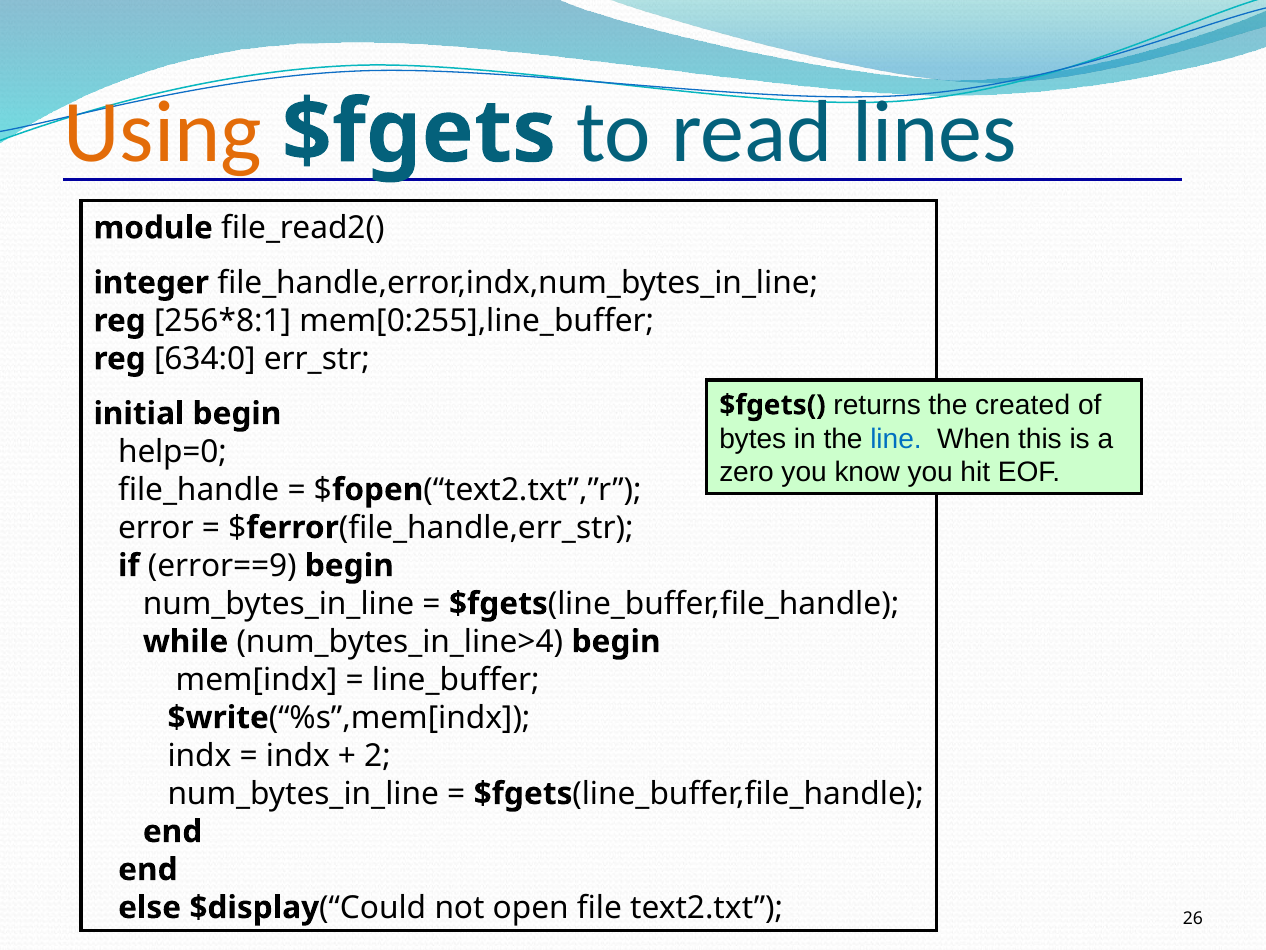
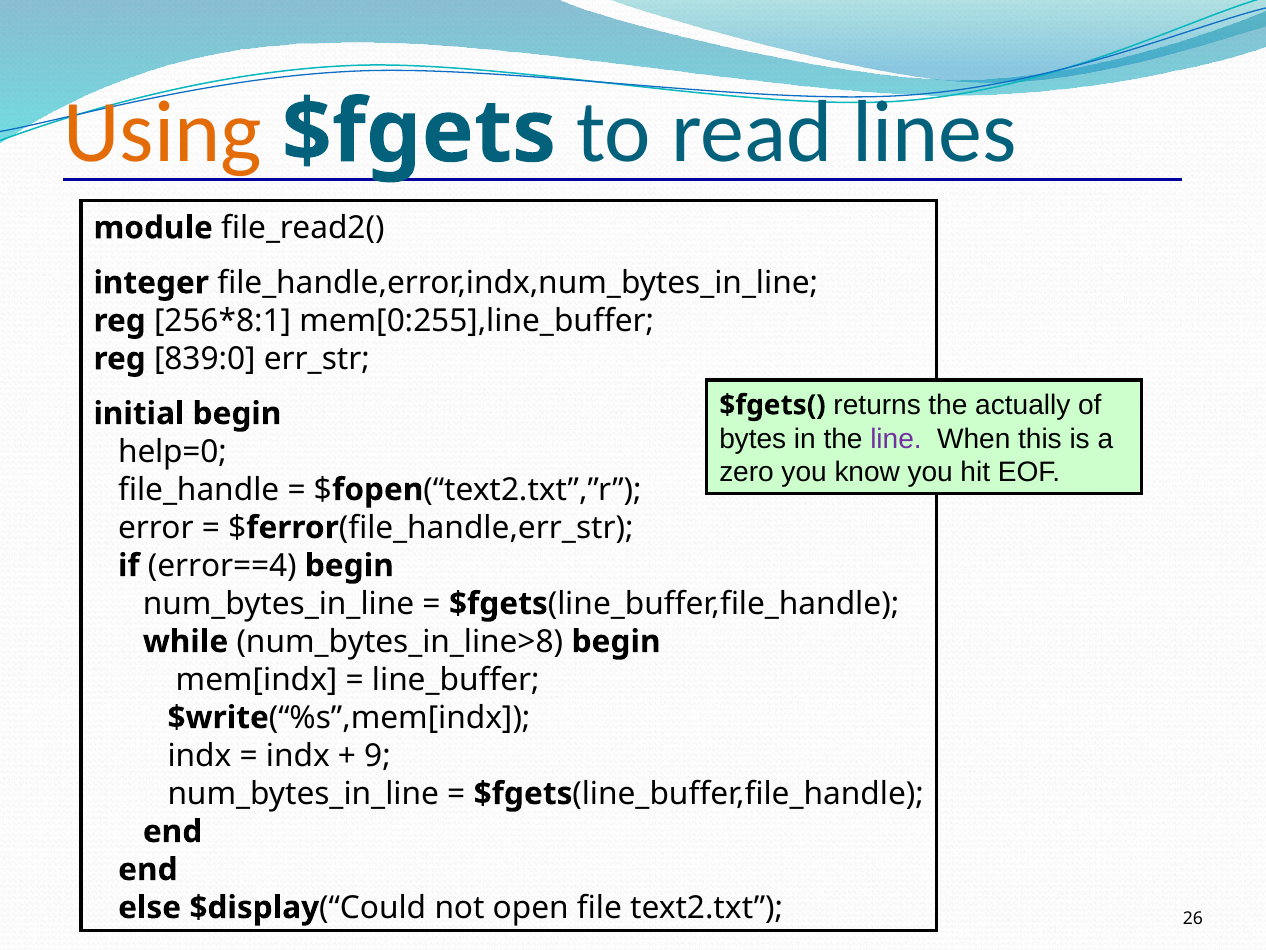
634:0: 634:0 -> 839:0 (205, 359)
created: created -> actually (1023, 405)
line colour: blue -> purple (896, 439)
error==9: error==9 -> error==4 (222, 565)
num_bytes_in_line>4: num_bytes_in_line>4 -> num_bytes_in_line>8 (400, 641)
2: 2 -> 9 (378, 755)
